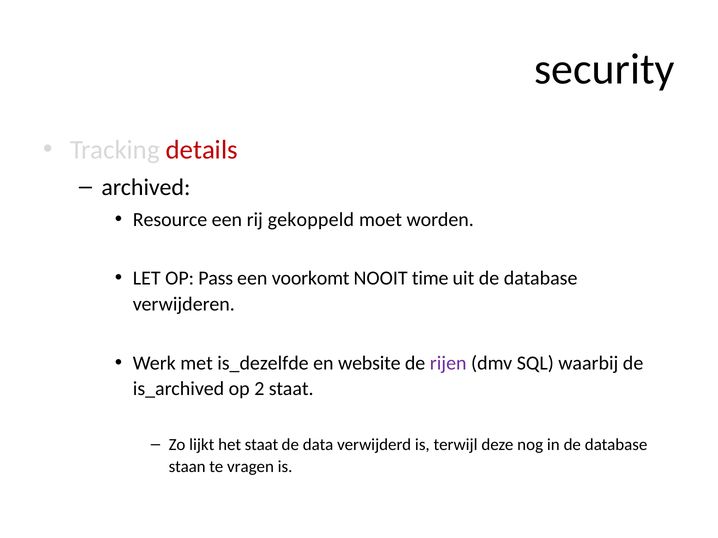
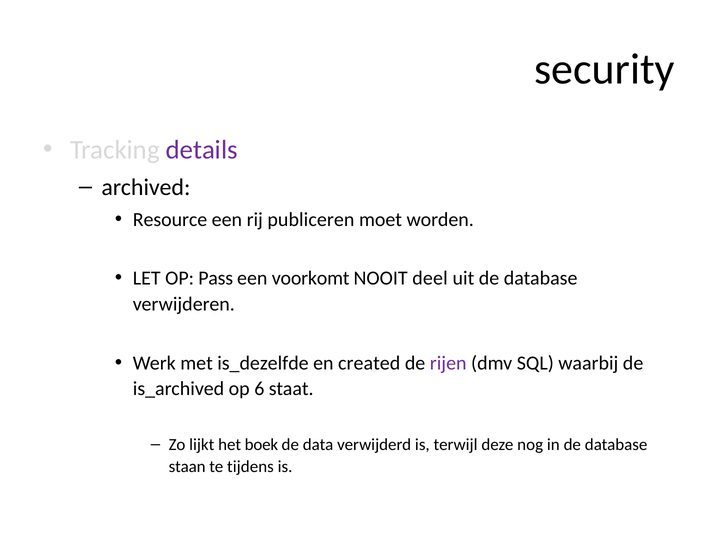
details colour: red -> purple (202, 150)
gekoppeld: gekoppeld -> publiceren (311, 220)
time: time -> deel (430, 279)
website: website -> created (369, 363)
2: 2 -> 6 (259, 389)
het staat: staat -> boek (261, 445)
vragen: vragen -> tijdens (250, 467)
